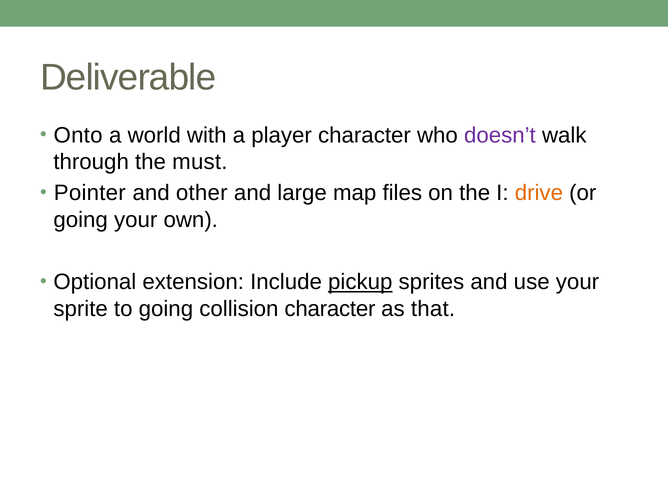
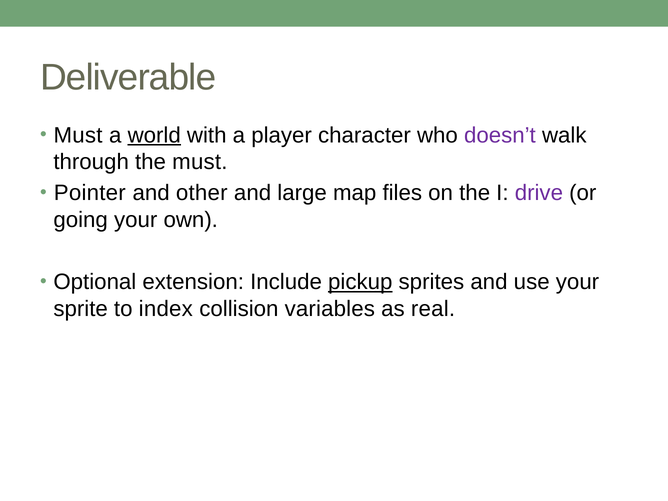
Onto: Onto -> Must (78, 135)
world underline: none -> present (154, 135)
drive colour: orange -> purple (539, 193)
to going: going -> index (166, 309)
collision character: character -> variables (330, 309)
that: that -> real (433, 309)
